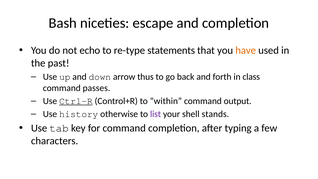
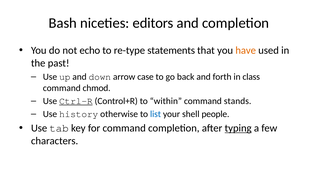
escape: escape -> editors (153, 23)
thus: thus -> case (145, 77)
passes: passes -> chmod (97, 88)
output: output -> stands (238, 101)
list colour: purple -> blue (155, 114)
stands: stands -> people (215, 114)
typing underline: none -> present (238, 128)
